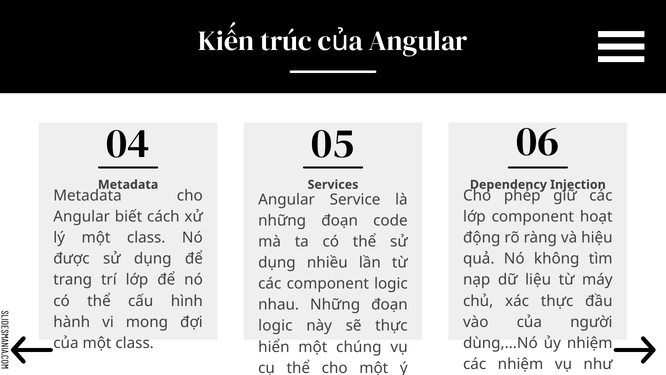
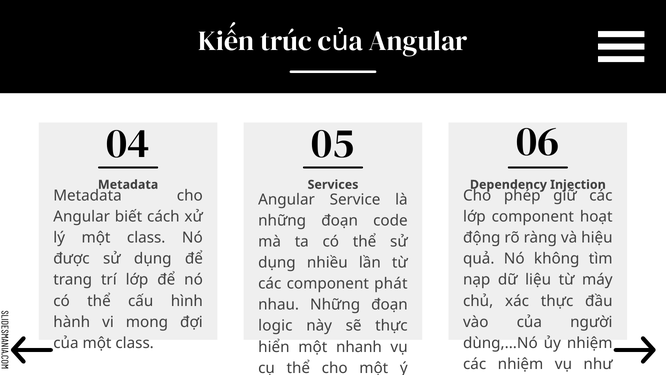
component logic: logic -> phát (391, 283)
chúng: chúng -> nhanh (359, 347)
